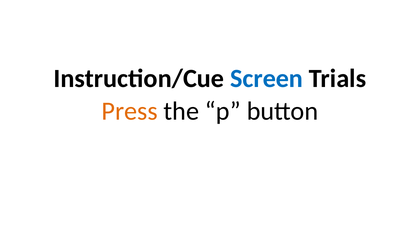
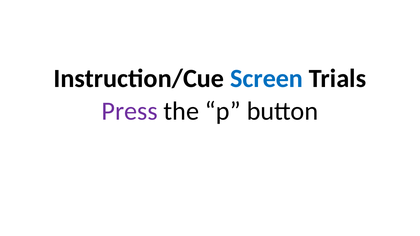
Press colour: orange -> purple (130, 111)
